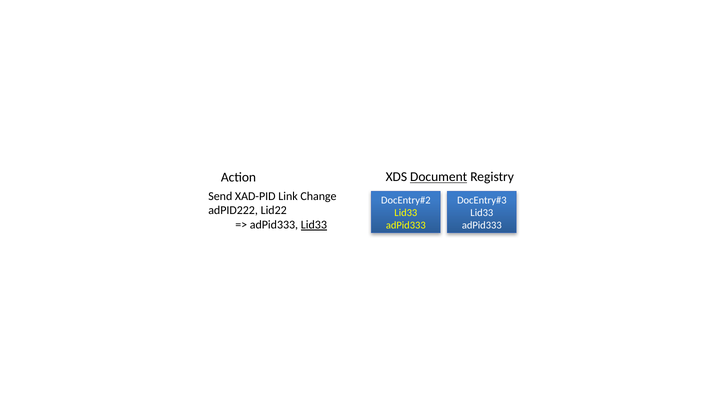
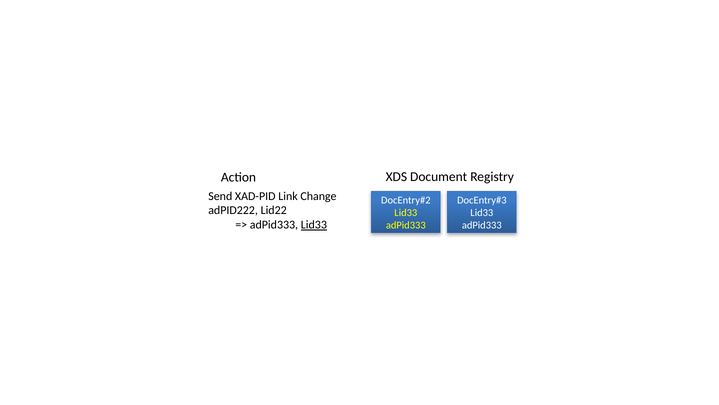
Document underline: present -> none (439, 177)
